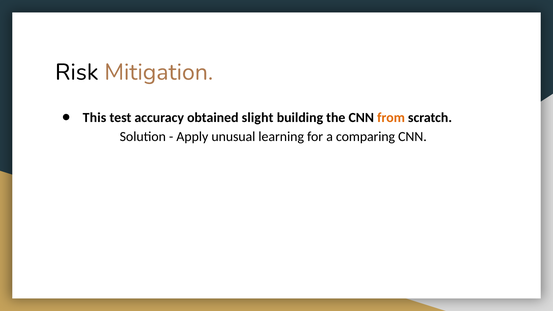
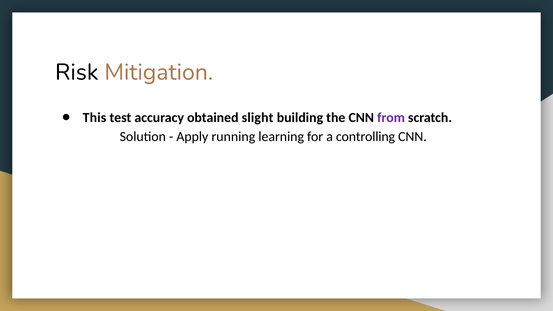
from colour: orange -> purple (391, 118)
unusual: unusual -> running (233, 137)
comparing: comparing -> controlling (366, 137)
